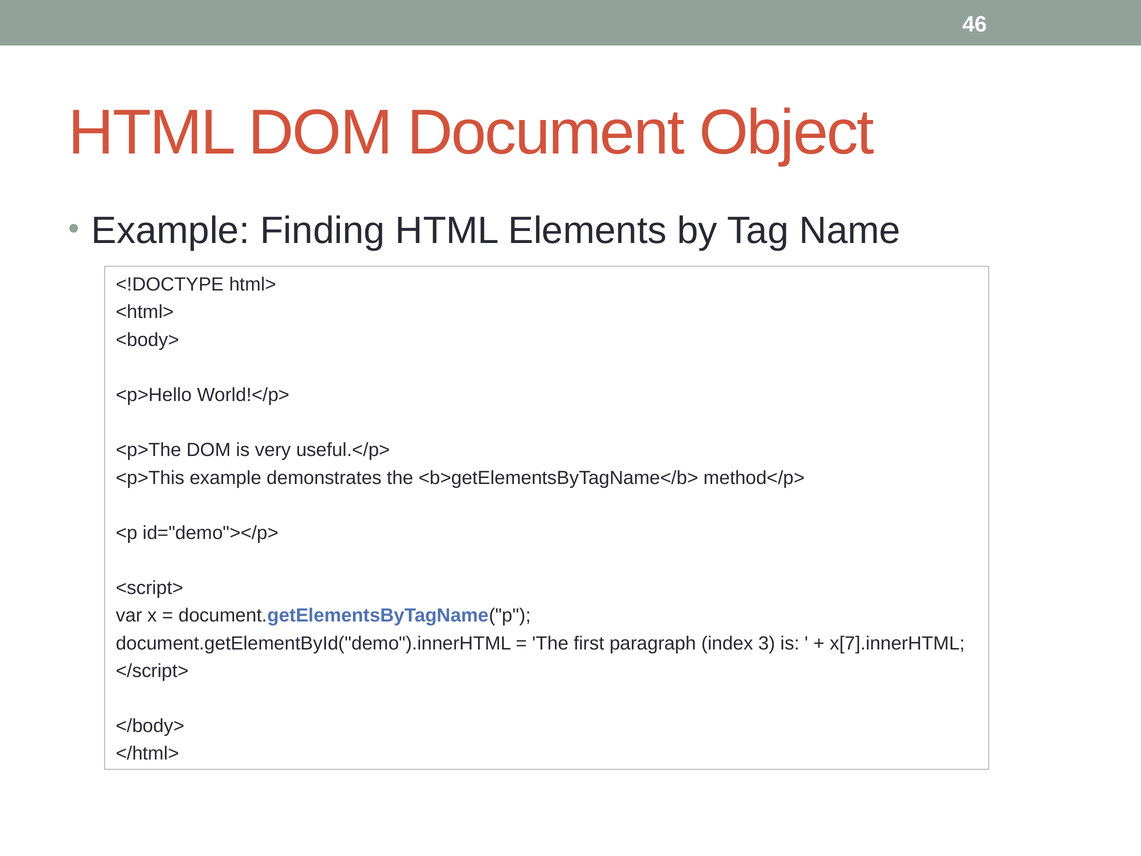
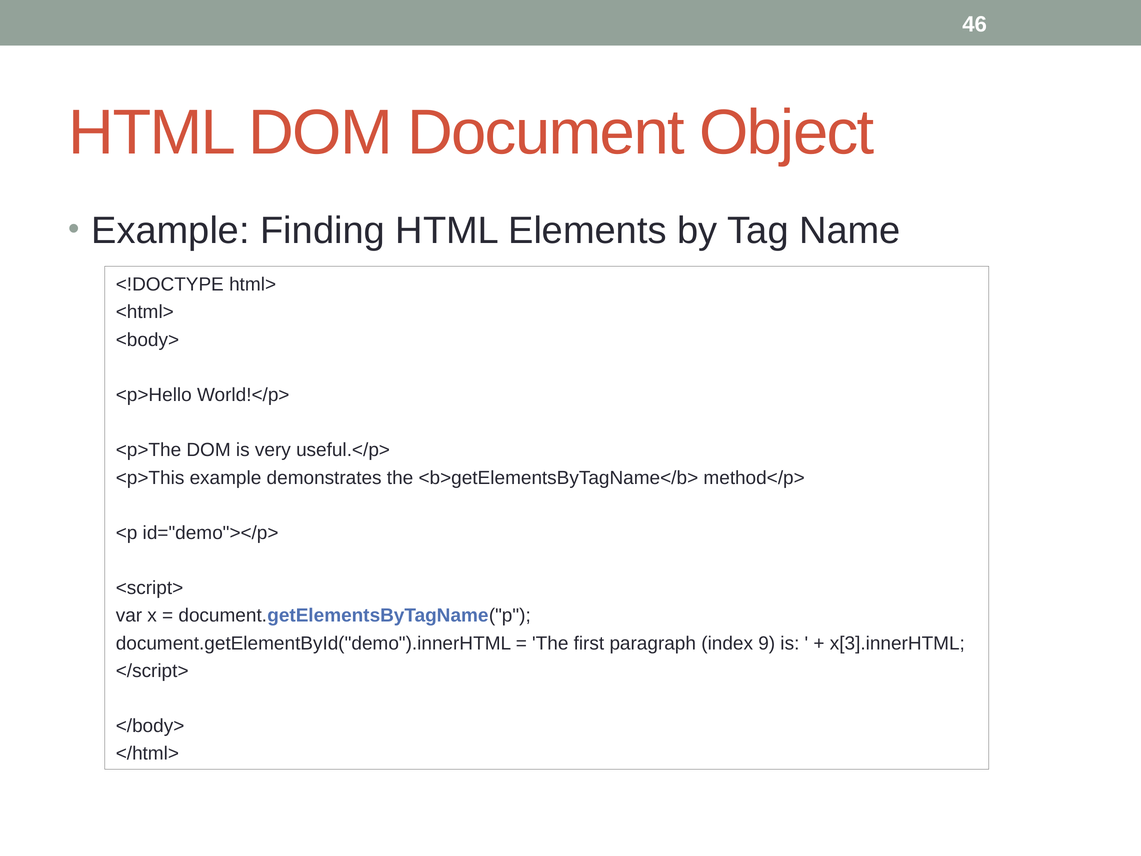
3: 3 -> 9 (767, 643)
x[7].innerHTML: x[7].innerHTML -> x[3].innerHTML (897, 643)
